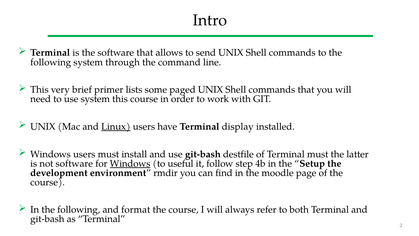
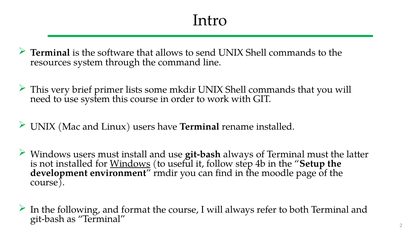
following: following -> resources (51, 62)
paged: paged -> mkdir (183, 90)
Linux underline: present -> none (116, 126)
display: display -> rename (238, 126)
git-bash destfile: destfile -> always (238, 154)
not software: software -> installed (74, 163)
